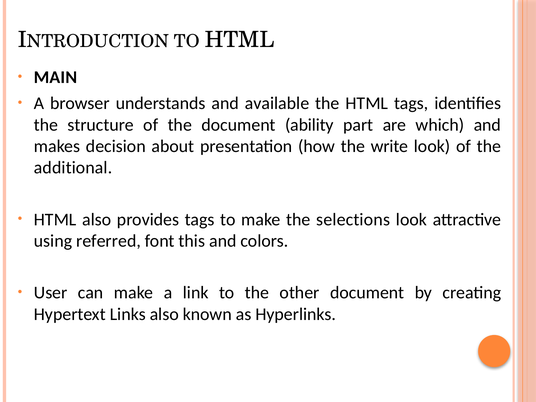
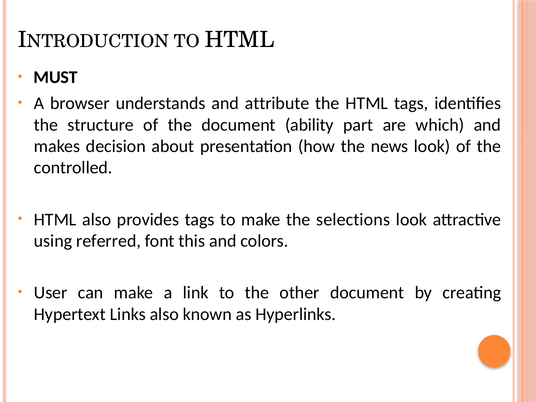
MAIN: MAIN -> MUST (56, 77)
available: available -> attribute (277, 103)
write: write -> news (390, 146)
additional: additional -> controlled (73, 168)
